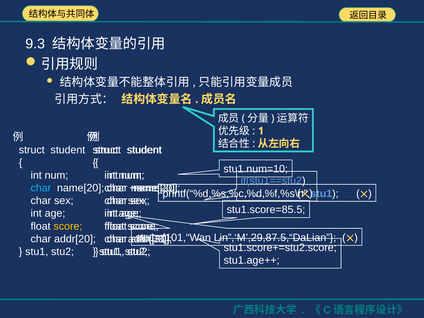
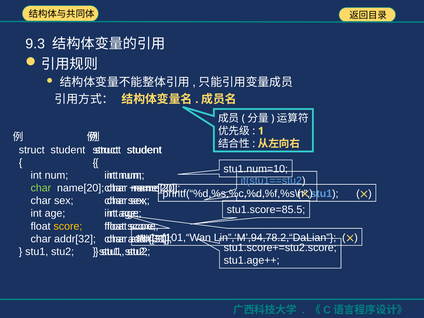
char colour: light blue -> light green (41, 188)
Lin”,‘M’,29,87.5,“DaLian: Lin”,‘M’,29,87.5,“DaLian -> Lin”,‘M’,94,78.2,“DaLian (275, 238)
addr[20: addr[20 -> addr[32 (75, 239)
